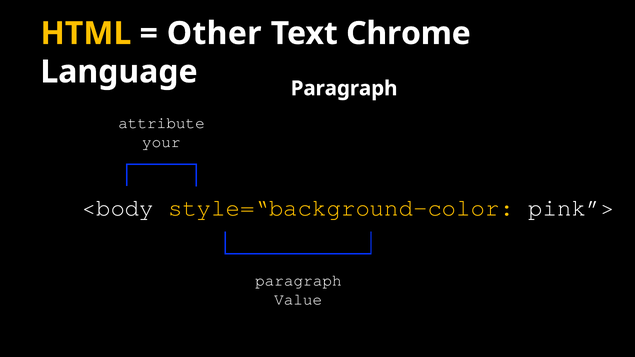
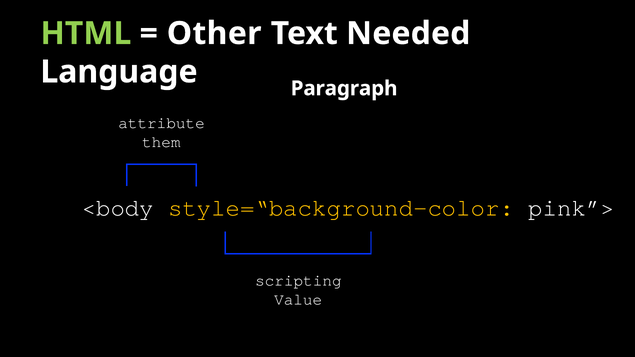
HTML colour: yellow -> light green (86, 33)
Chrome: Chrome -> Needed (408, 33)
your: your -> them (161, 142)
paragraph: paragraph -> scripting (298, 281)
